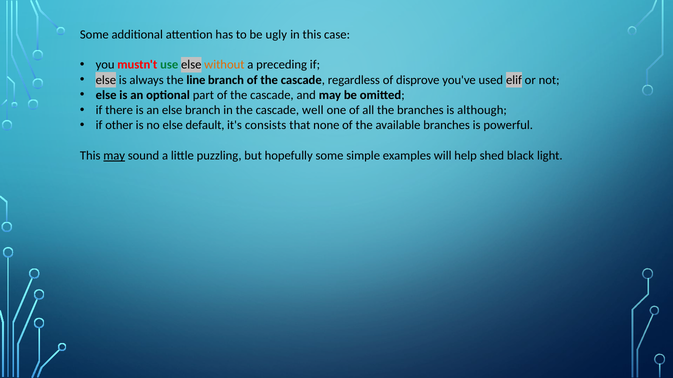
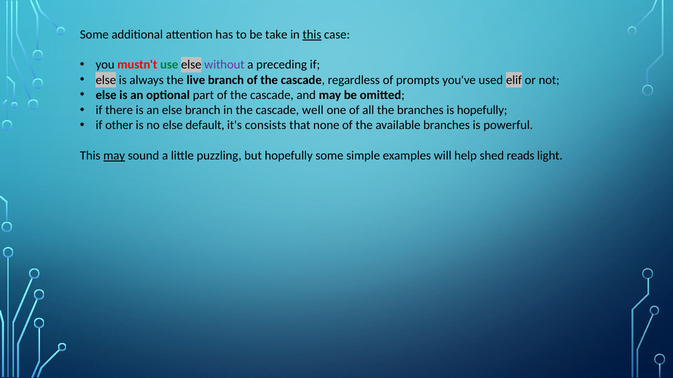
ugly: ugly -> take (276, 35)
this underline: none -> present (312, 35)
without colour: orange -> purple (224, 65)
line: line -> live (196, 80)
disprove: disprove -> prompts (418, 80)
is although: although -> hopefully (482, 110)
black: black -> reads (521, 156)
